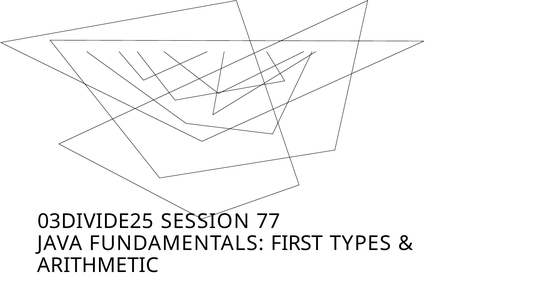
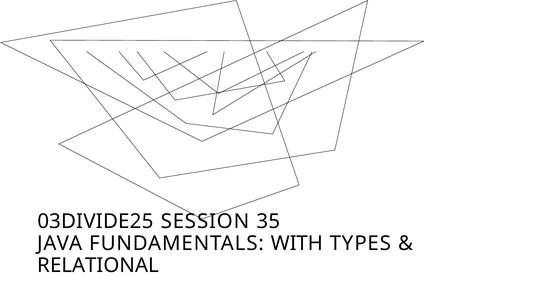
77: 77 -> 35 (268, 221)
FIRST: FIRST -> WITH (297, 243)
ARITHMETIC: ARITHMETIC -> RELATIONAL (98, 266)
